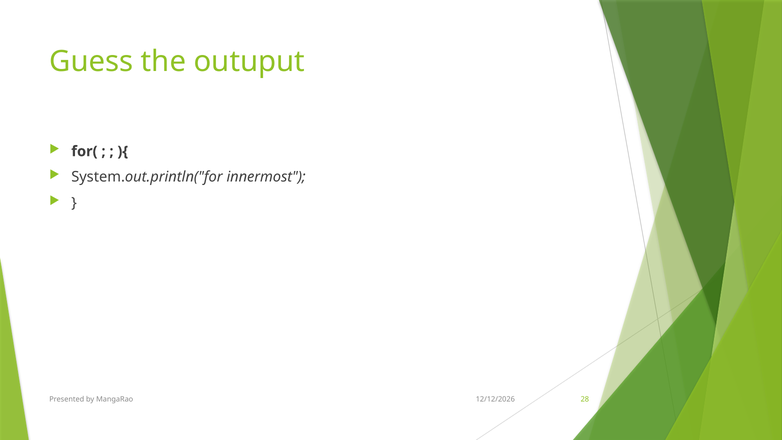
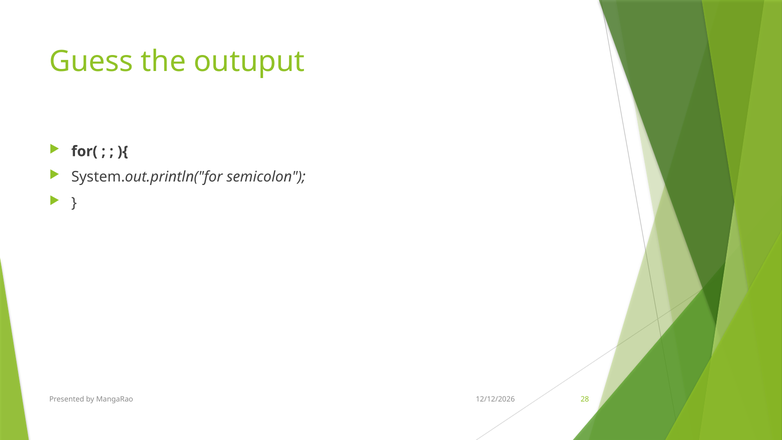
innermost: innermost -> semicolon (266, 177)
